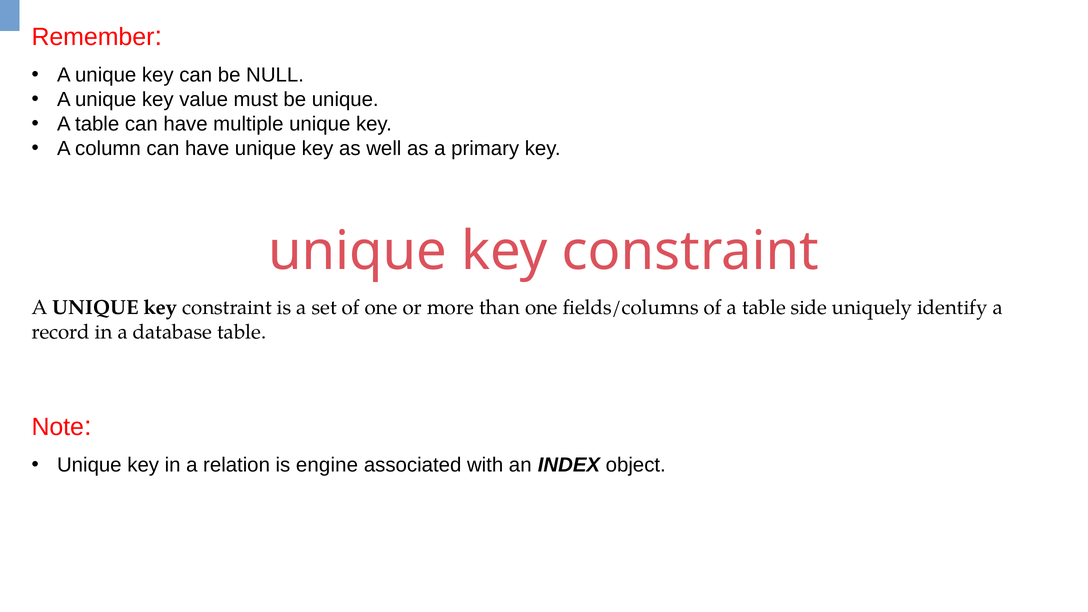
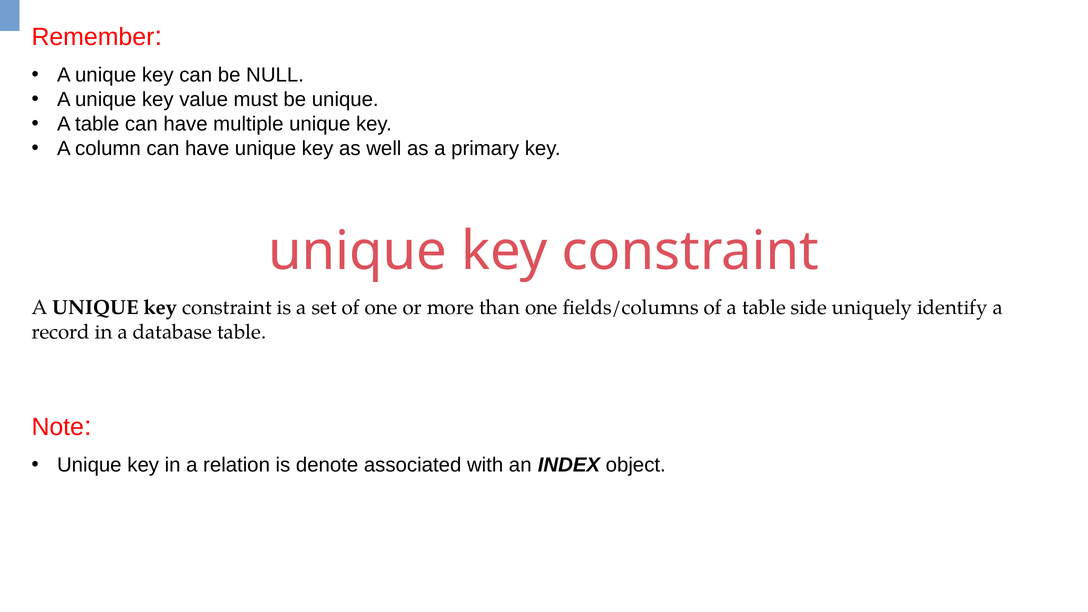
engine: engine -> denote (327, 465)
